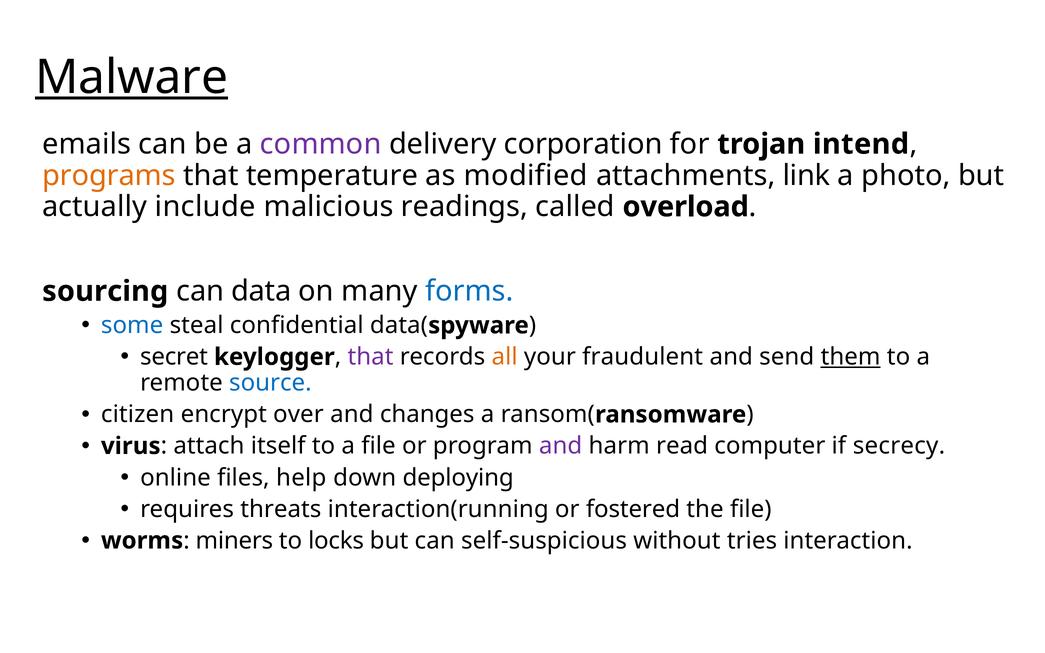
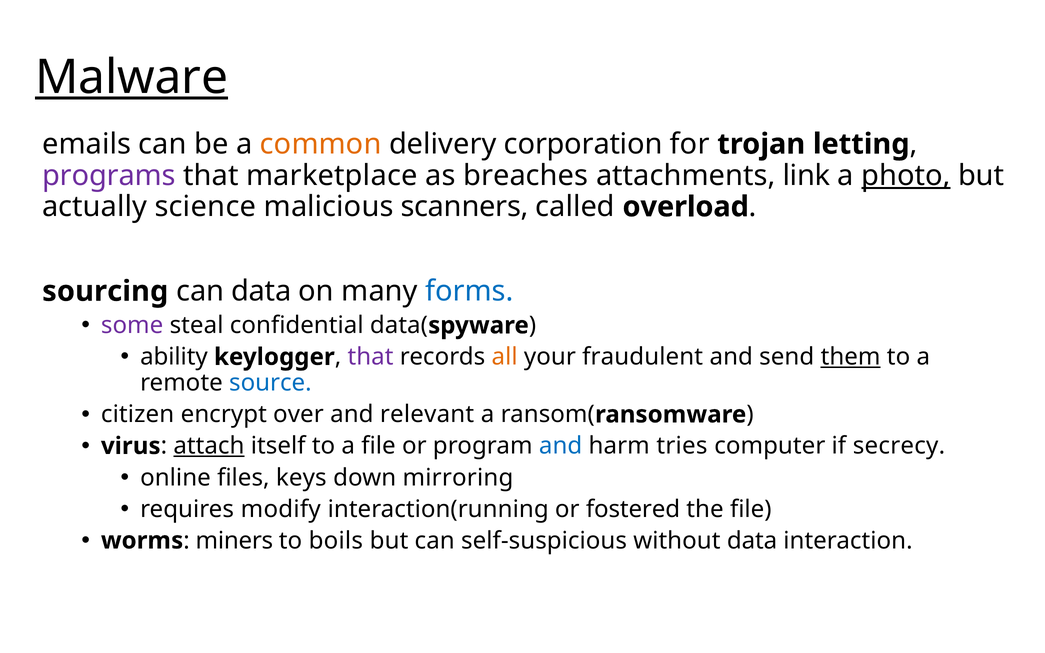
common colour: purple -> orange (321, 144)
intend: intend -> letting (861, 144)
programs colour: orange -> purple (109, 175)
temperature: temperature -> marketplace (332, 175)
modified: modified -> breaches (526, 175)
photo underline: none -> present (906, 175)
include: include -> science (205, 207)
readings: readings -> scanners (465, 207)
some colour: blue -> purple (132, 325)
secret: secret -> ability (174, 357)
changes: changes -> relevant (427, 415)
attach underline: none -> present (209, 446)
and colour: purple -> blue (561, 446)
read: read -> tries (682, 446)
help: help -> keys (301, 478)
deploying: deploying -> mirroring (458, 478)
threats: threats -> modify (281, 509)
locks: locks -> boils (336, 541)
without tries: tries -> data (752, 541)
